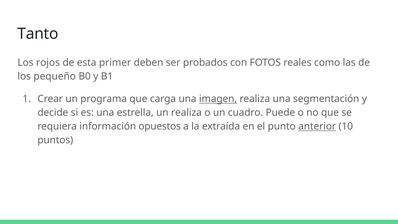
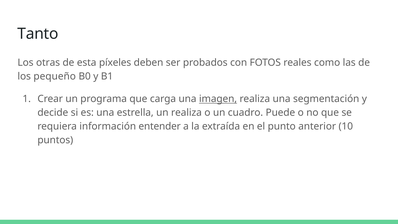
rojos: rojos -> otras (48, 63)
primer: primer -> píxeles (115, 63)
opuestos: opuestos -> entender (160, 126)
anterior underline: present -> none (317, 126)
